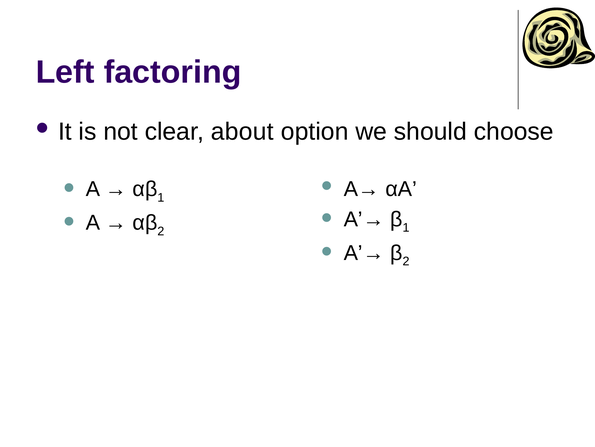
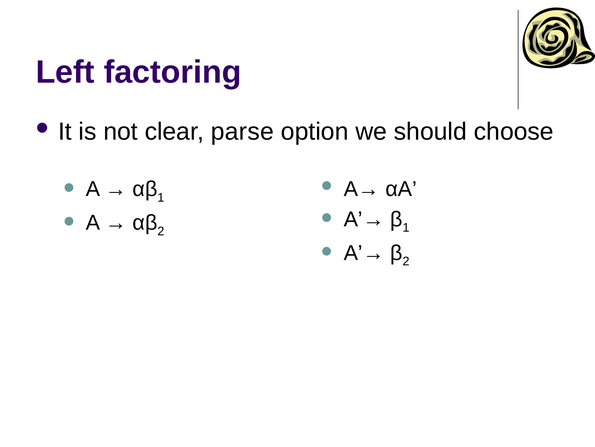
about: about -> parse (242, 131)
